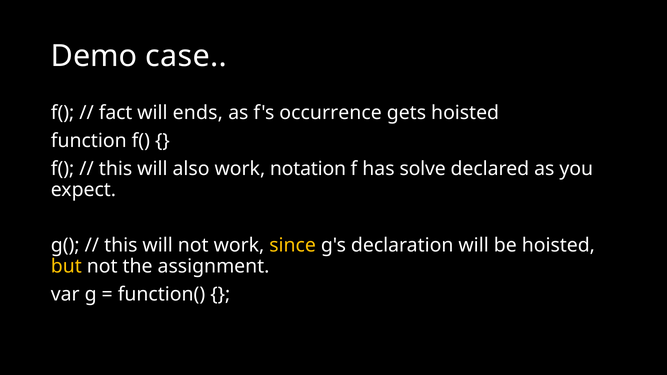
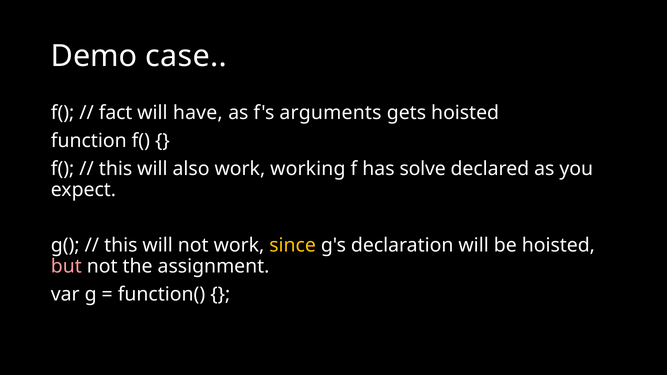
ends: ends -> have (198, 113)
occurrence: occurrence -> arguments (330, 113)
notation: notation -> working (308, 169)
but colour: yellow -> pink (66, 267)
